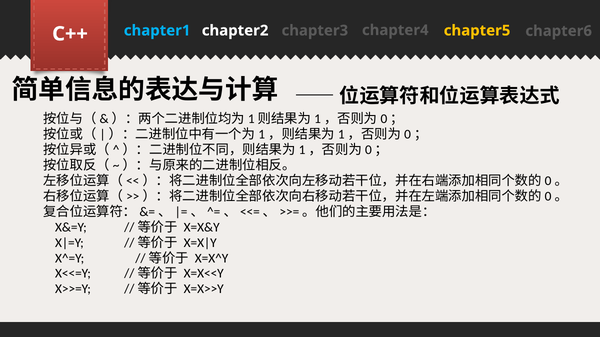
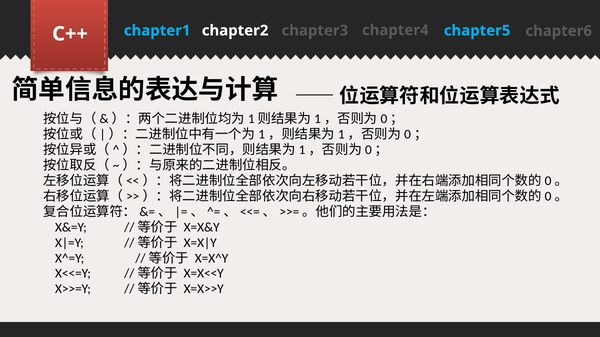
chapter5 colour: yellow -> light blue (477, 31)
